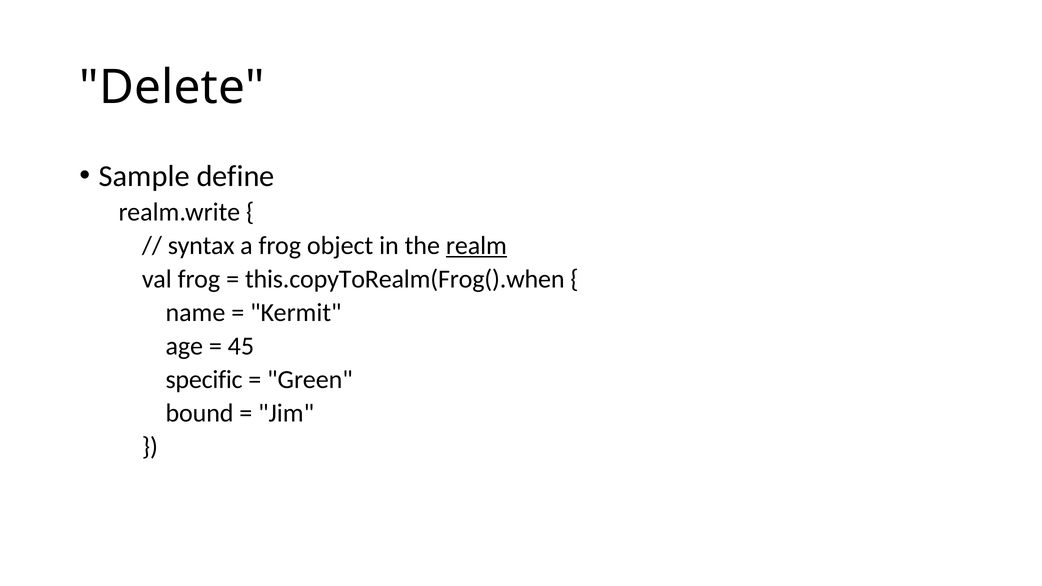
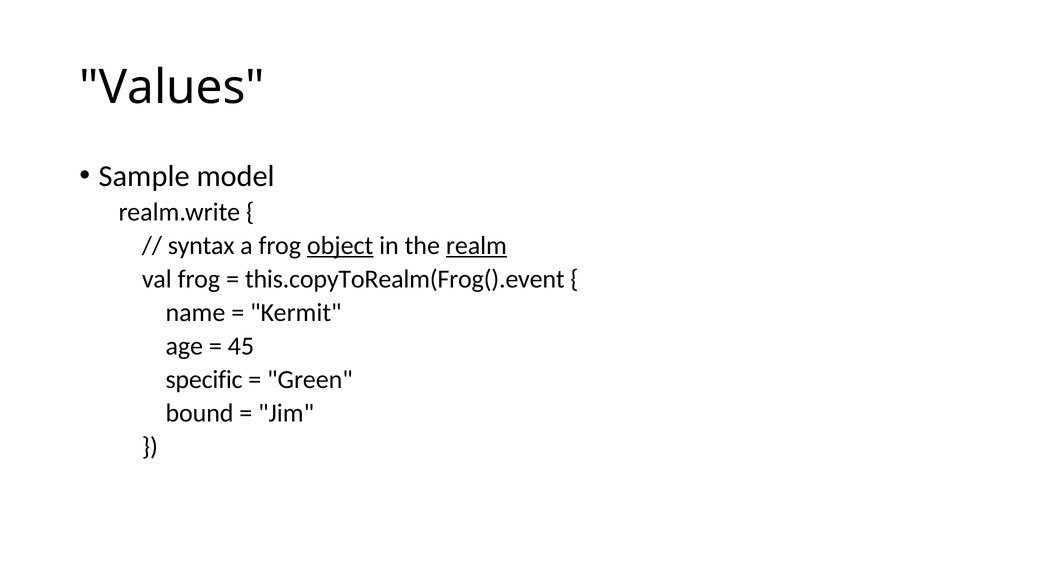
Delete: Delete -> Values (172, 88)
define: define -> model (236, 176)
object underline: none -> present (340, 246)
this.copyToRealm(Frog().when: this.copyToRealm(Frog().when -> this.copyToRealm(Frog().event (405, 279)
